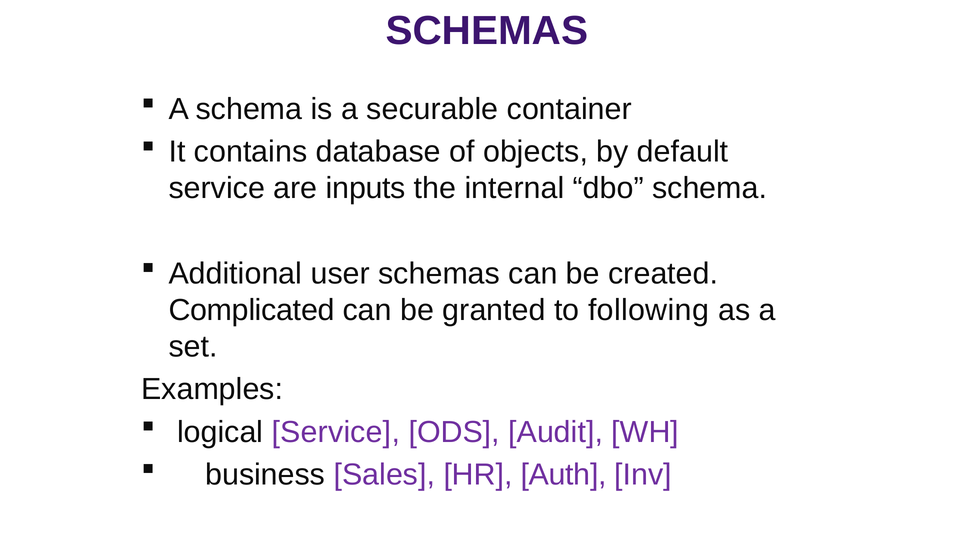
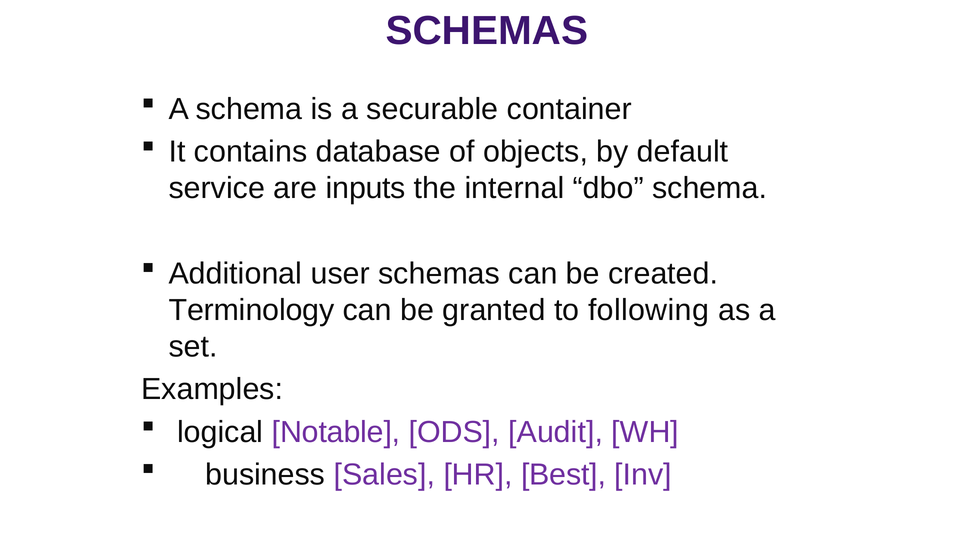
Complicated: Complicated -> Terminology (252, 310)
logical Service: Service -> Notable (336, 432)
Auth: Auth -> Best (564, 475)
